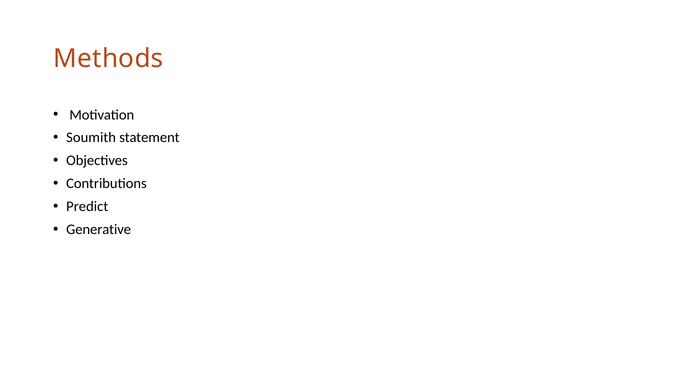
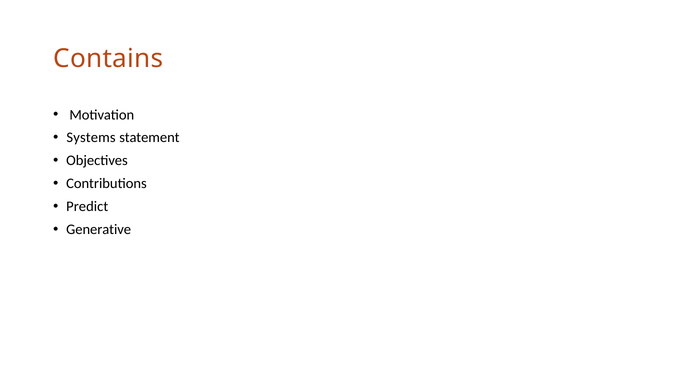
Methods: Methods -> Contains (108, 59)
Soumith: Soumith -> Systems (91, 138)
